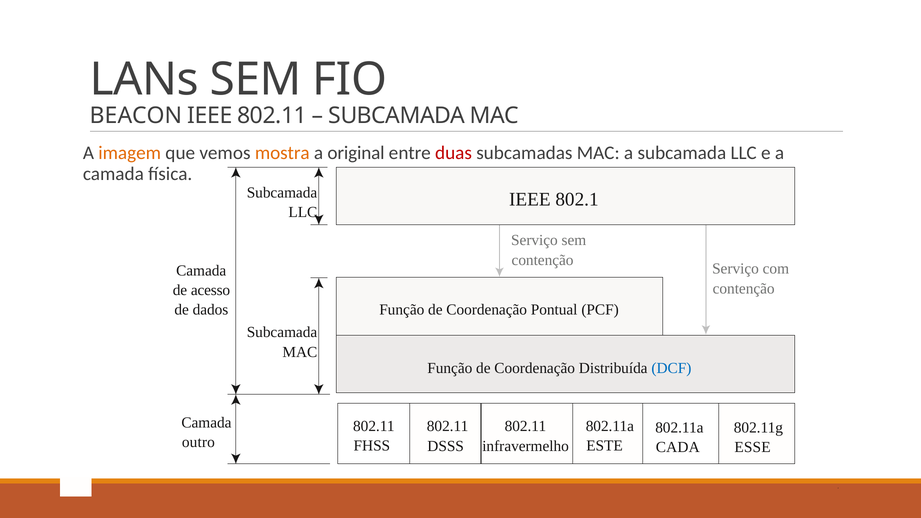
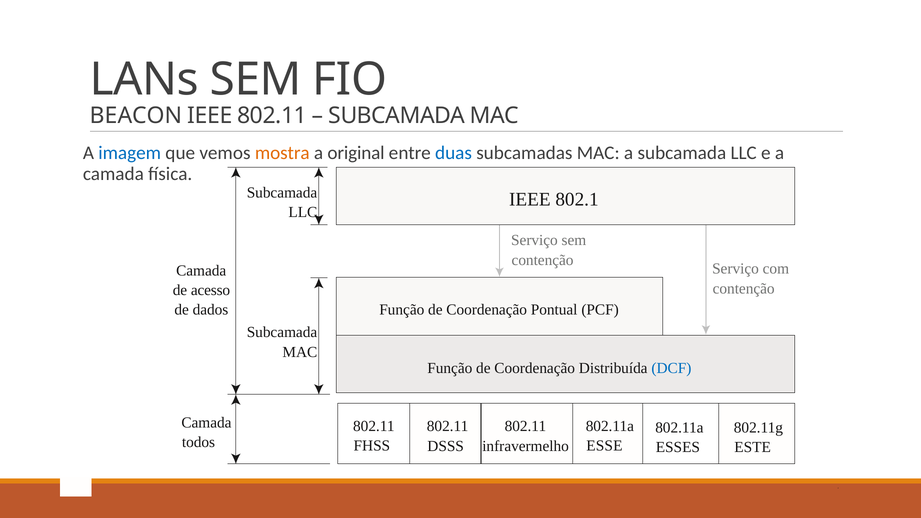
imagem colour: orange -> blue (130, 153)
duas colour: red -> blue (453, 153)
outro: outro -> todos (198, 442)
ESTE: ESTE -> ESSE (604, 446)
CADA: CADA -> ESSES (678, 447)
ESSE: ESSE -> ESTE (753, 447)
